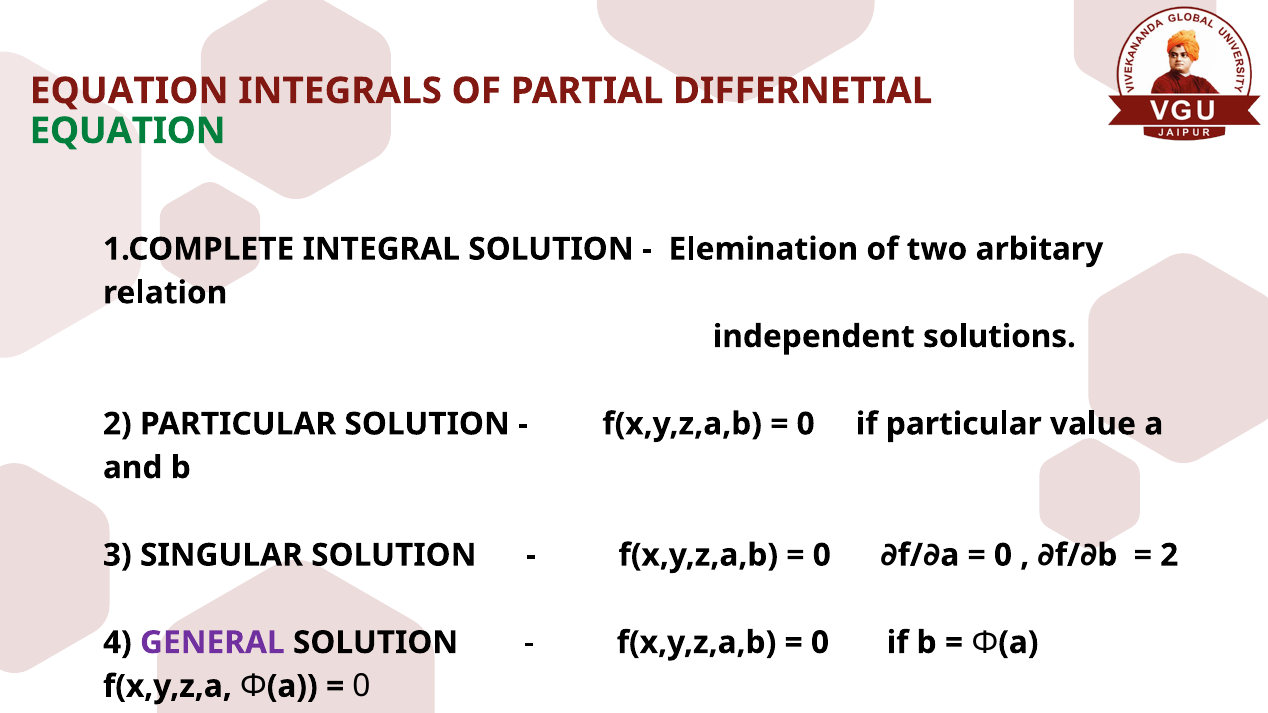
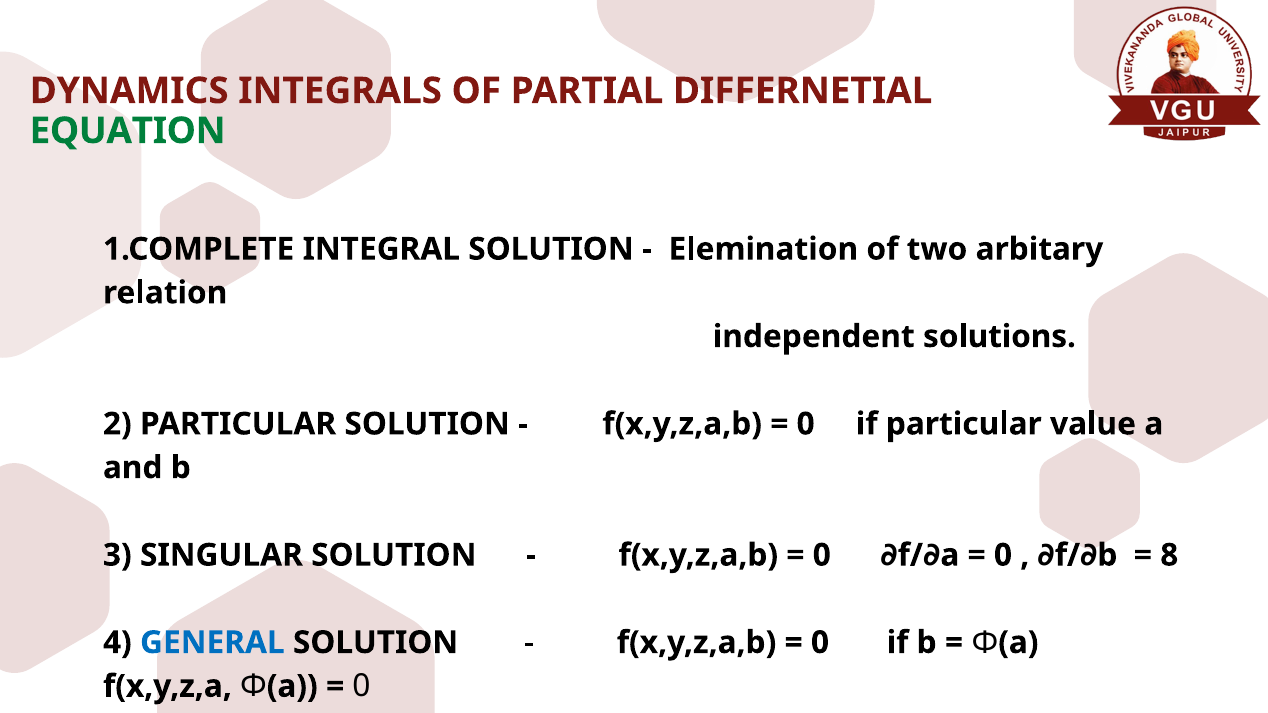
EQUATION: EQUATION -> DYNAMICS (129, 91)
2: 2 -> 8 (1169, 555)
GENERAL colour: purple -> blue (212, 643)
